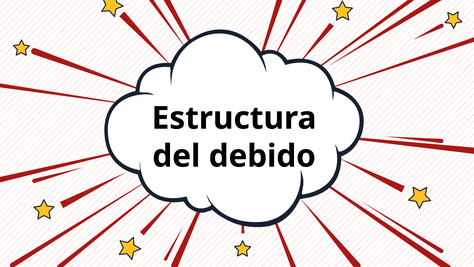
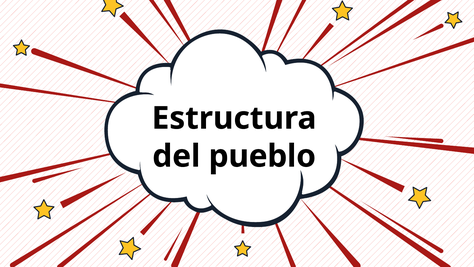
debido: debido -> pueblo (262, 156)
